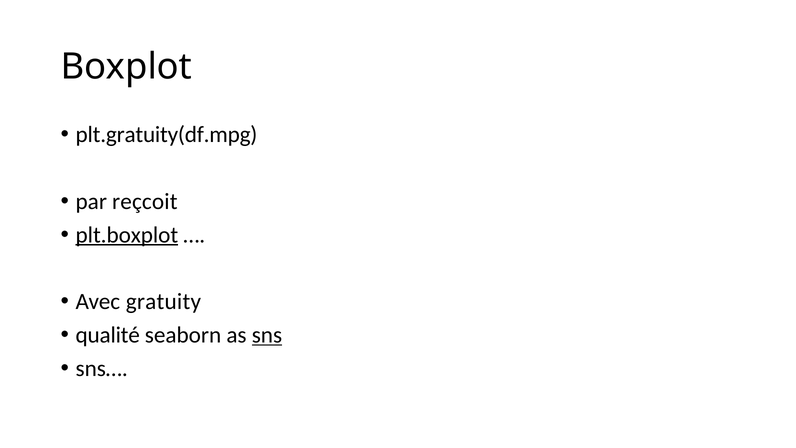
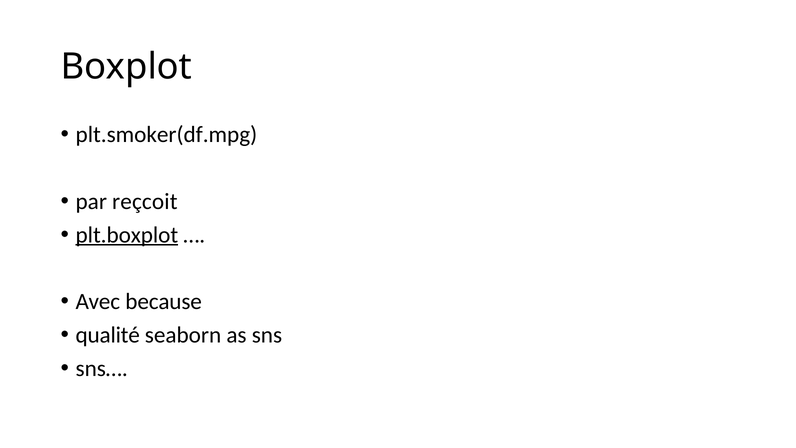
plt.gratuity(df.mpg: plt.gratuity(df.mpg -> plt.smoker(df.mpg (166, 135)
gratuity: gratuity -> because (164, 301)
sns underline: present -> none (267, 335)
